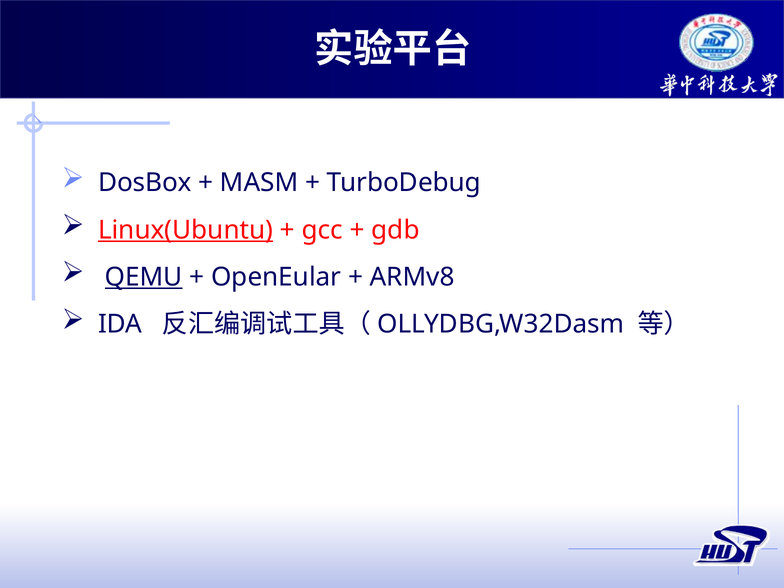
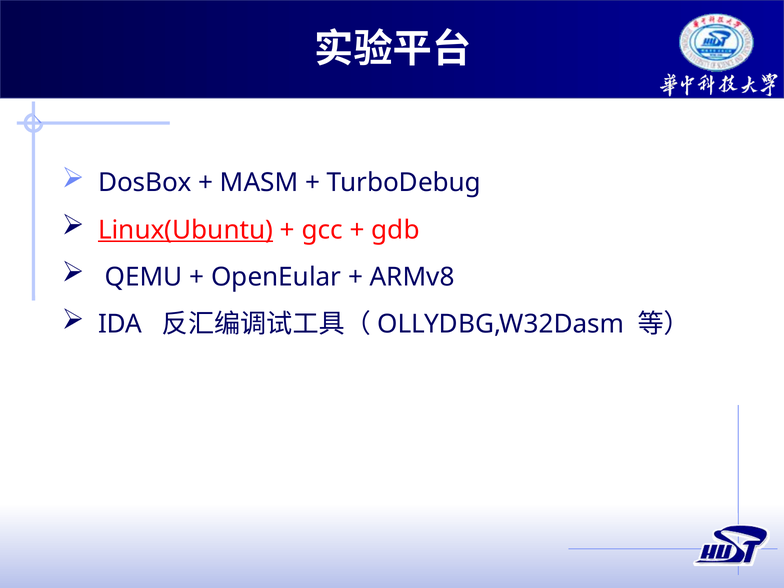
QEMU underline: present -> none (144, 277)
